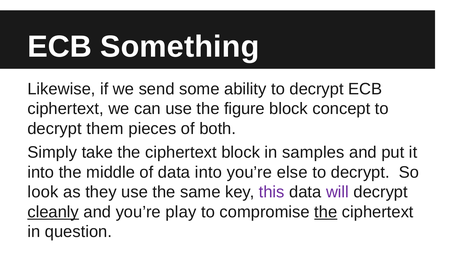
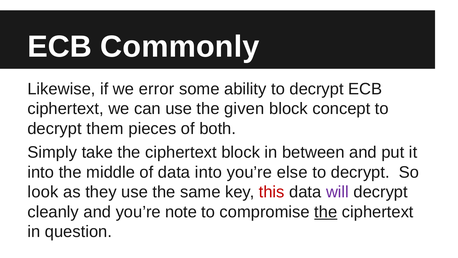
Something: Something -> Commonly (180, 47)
send: send -> error (157, 89)
figure: figure -> given (244, 109)
samples: samples -> between (313, 152)
this colour: purple -> red (272, 192)
cleanly underline: present -> none (53, 212)
play: play -> note (181, 212)
